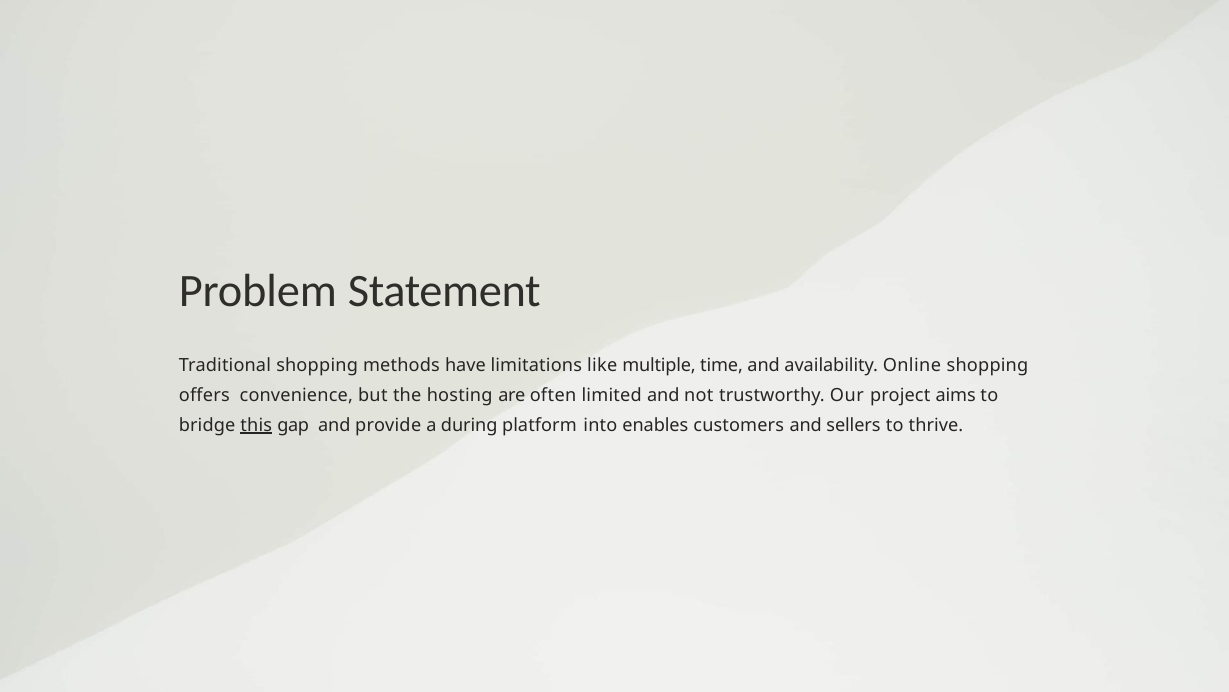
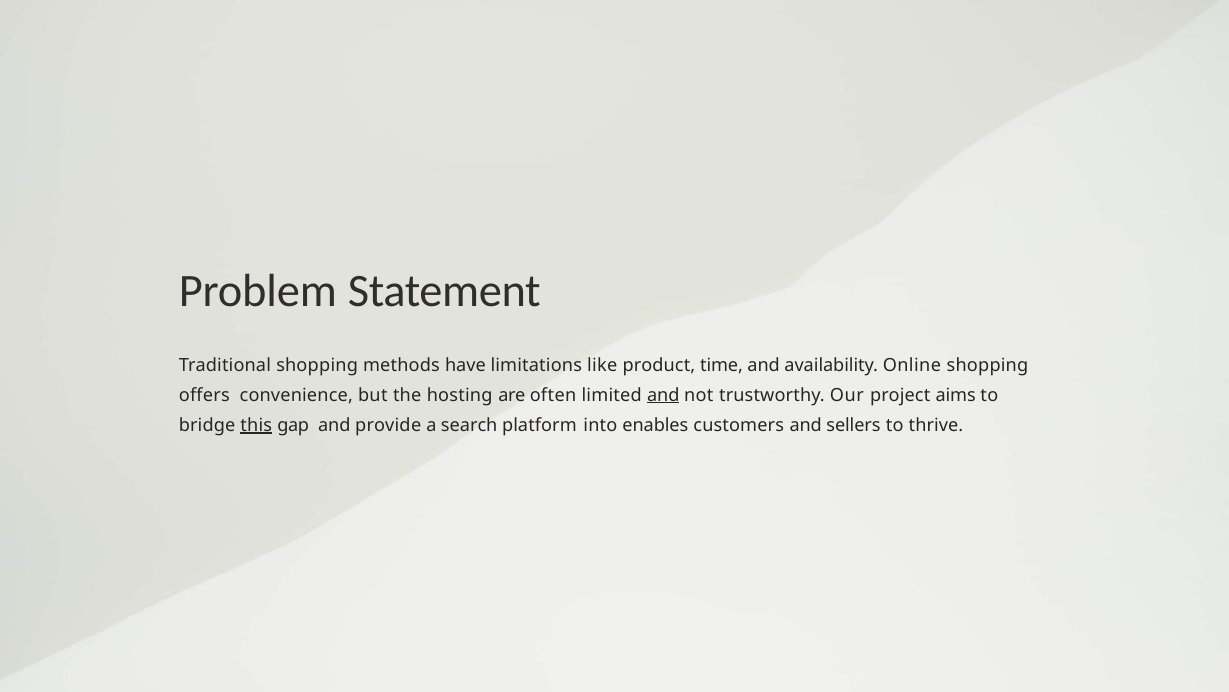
multiple: multiple -> product (659, 365)
and underline: none -> present (663, 395)
during: during -> search (469, 425)
